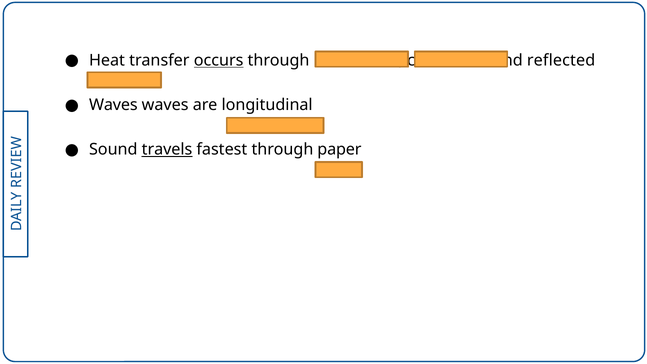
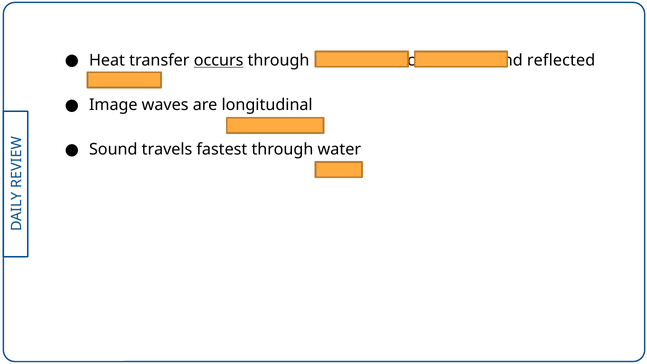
Waves: Waves -> Image (113, 105)
travels underline: present -> none (167, 150)
paper: paper -> water (339, 150)
